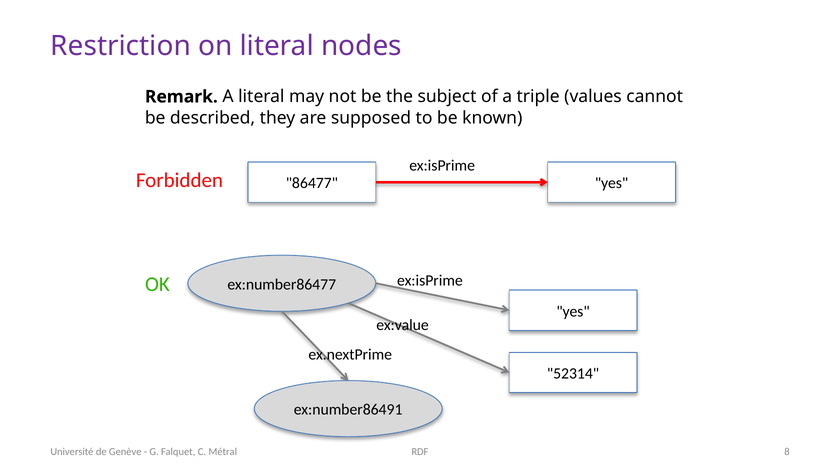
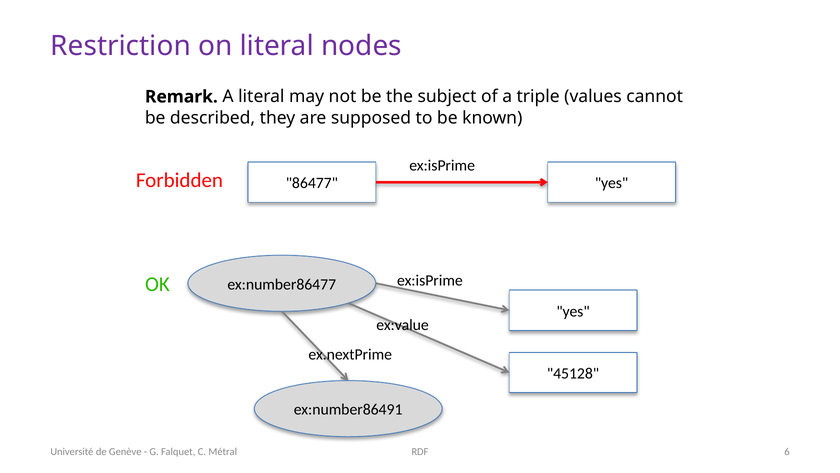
52314: 52314 -> 45128 (573, 373)
8: 8 -> 6 (787, 451)
